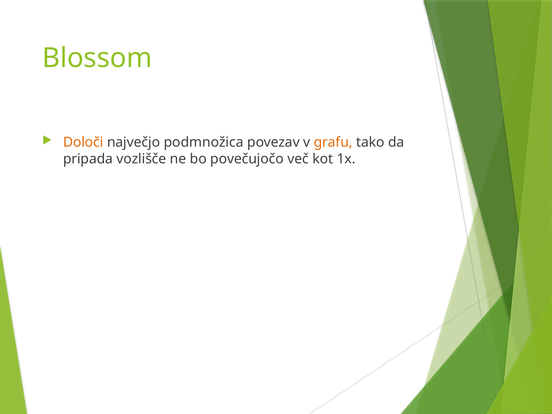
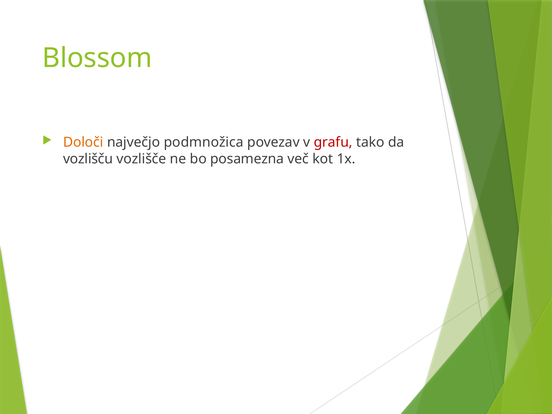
grafu colour: orange -> red (333, 142)
pripada: pripada -> vozlišču (88, 159)
povečujočo: povečujočo -> posamezna (247, 159)
